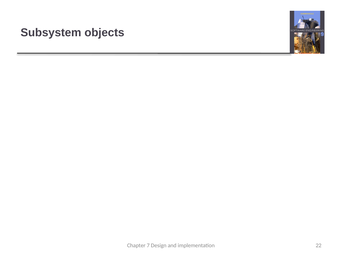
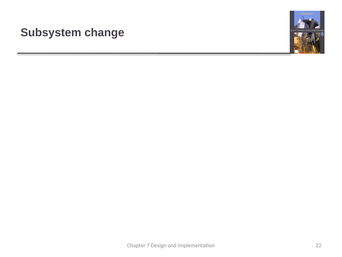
Subsystem objects: objects -> change (104, 32)
